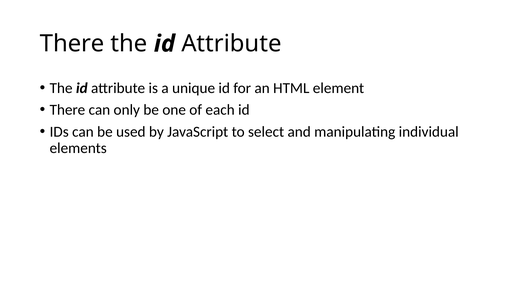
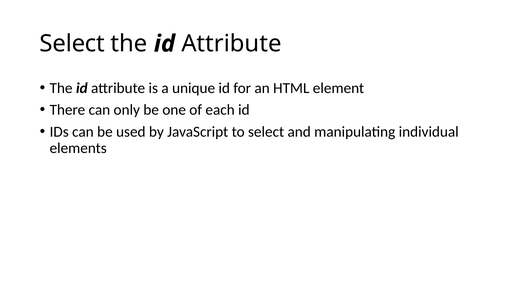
There: There -> Select (72, 44)
